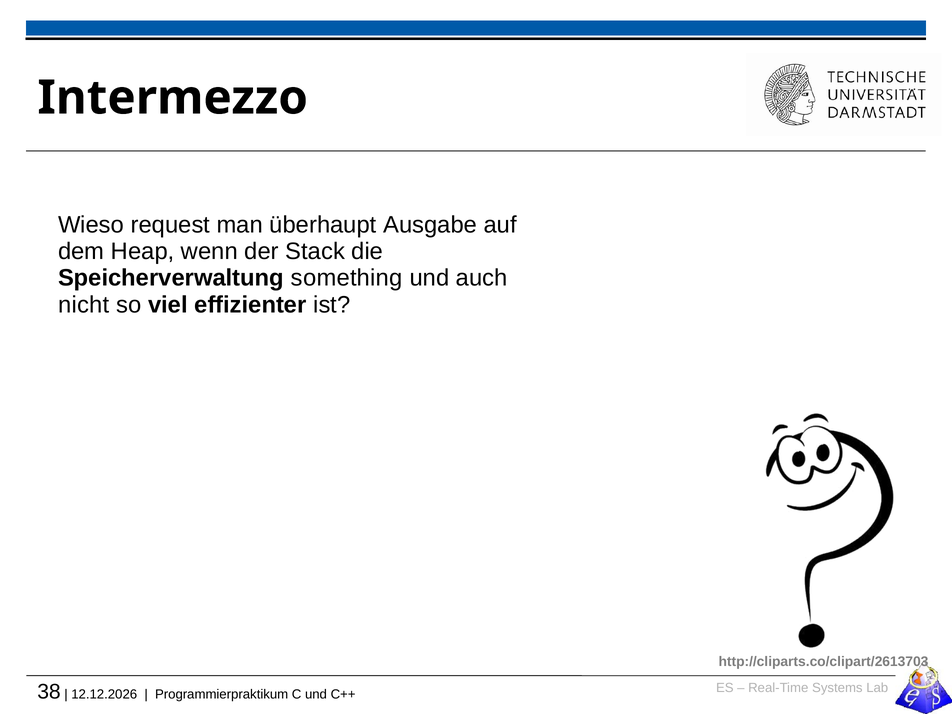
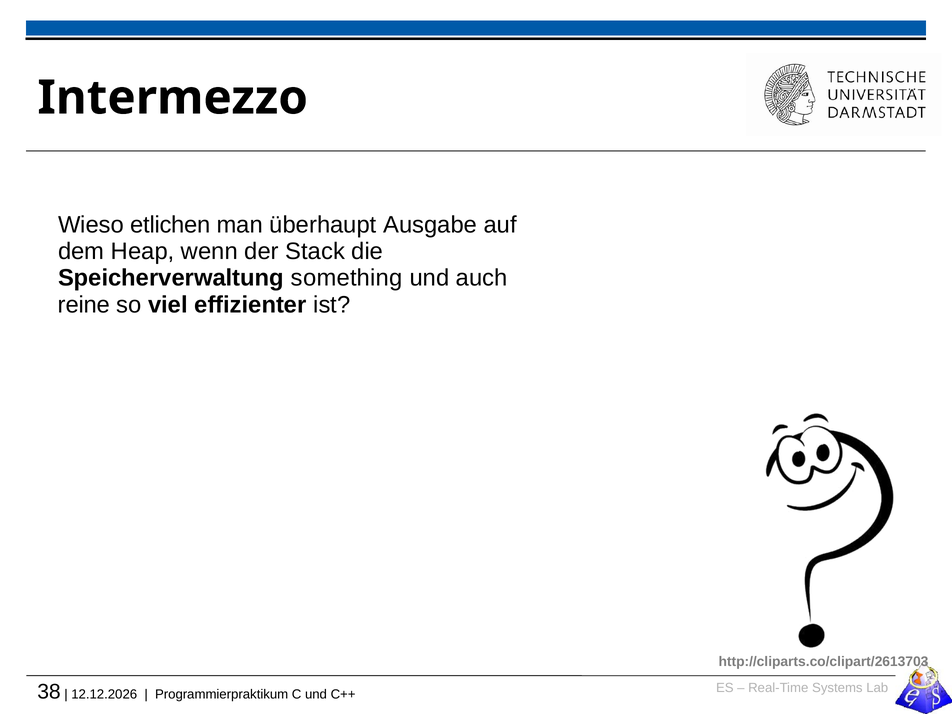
request: request -> etlichen (170, 225)
nicht: nicht -> reine (84, 305)
